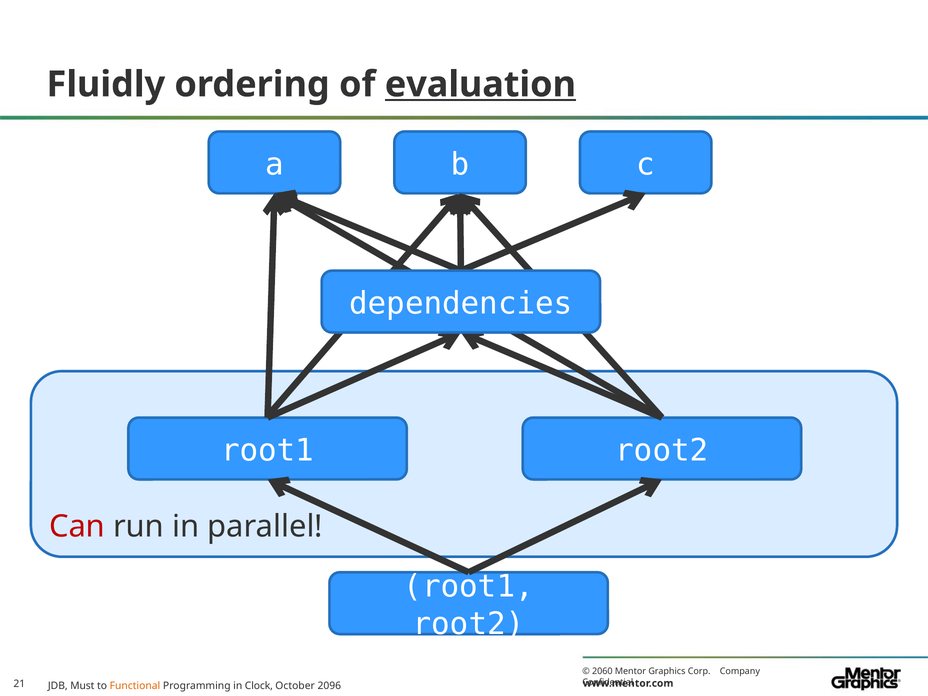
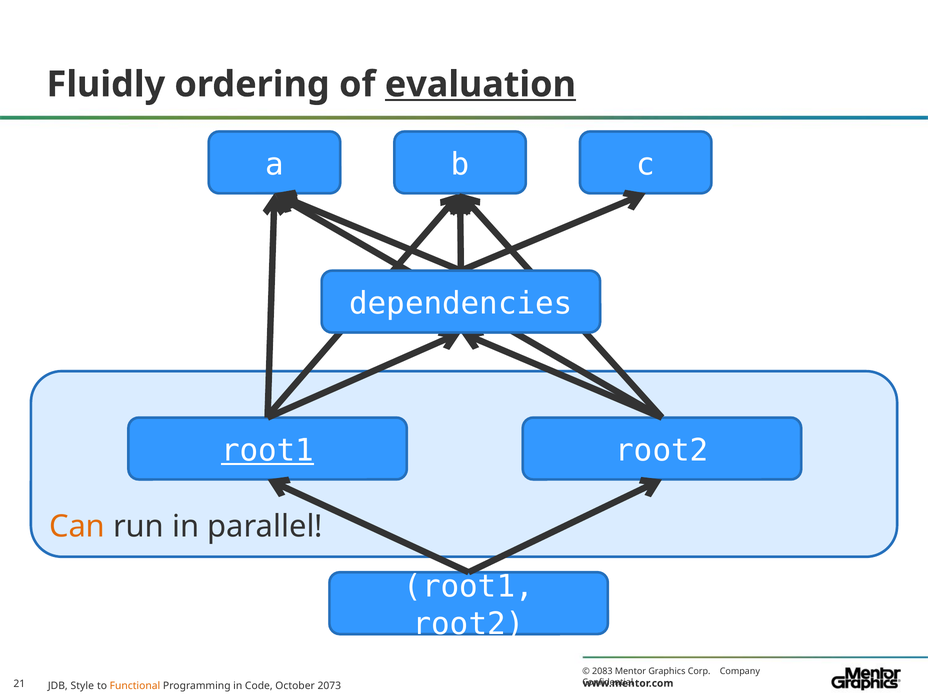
root1 underline: none -> present (268, 451)
Can colour: red -> orange (77, 527)
2060: 2060 -> 2083 (602, 671)
Must: Must -> Style (82, 686)
Clock: Clock -> Code (259, 686)
2096: 2096 -> 2073 (329, 686)
